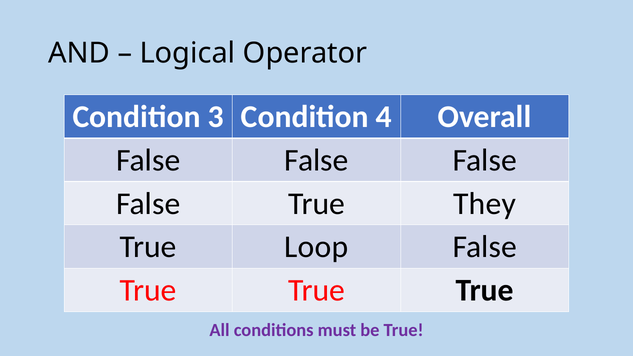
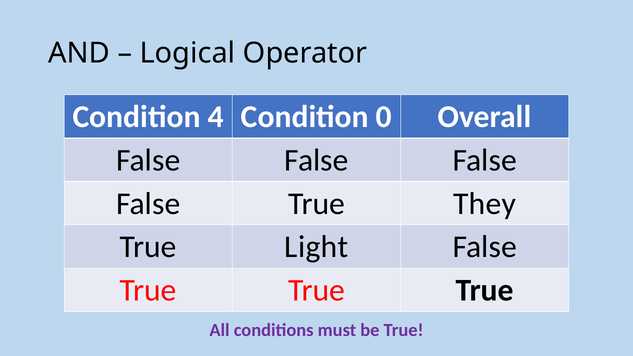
3: 3 -> 4 (216, 117)
4: 4 -> 0 (384, 117)
Loop: Loop -> Light (316, 247)
